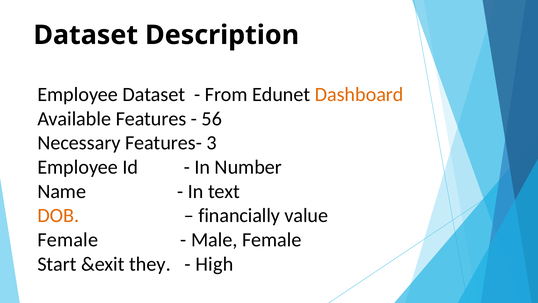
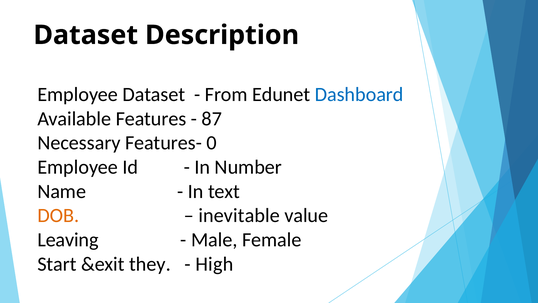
Dashboard colour: orange -> blue (359, 94)
56: 56 -> 87 (212, 119)
3: 3 -> 0 (211, 143)
financially: financially -> inevitable (239, 215)
Female: Female -> Leaving (68, 240)
